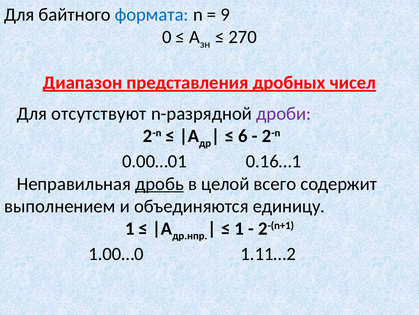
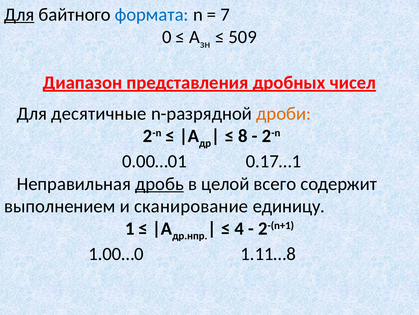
Для underline: none -> present (19, 15)
9: 9 -> 7 (225, 15)
270: 270 -> 509 (243, 37)
отсутствуют: отсутствуют -> десятичные (99, 113)
дроби colour: purple -> orange (284, 113)
6: 6 -> 8 (243, 136)
0.16…1: 0.16…1 -> 0.17…1 (273, 161)
объединяются: объединяются -> сканирование (191, 206)
1: 1 -> 4 (239, 228)
1.11…2: 1.11…2 -> 1.11…8 (268, 254)
